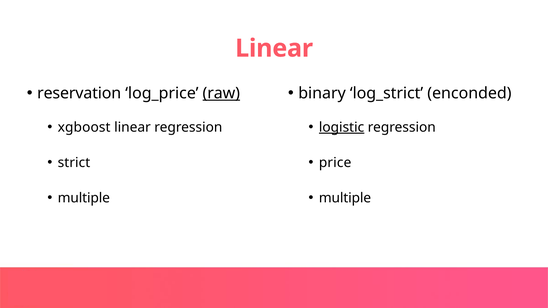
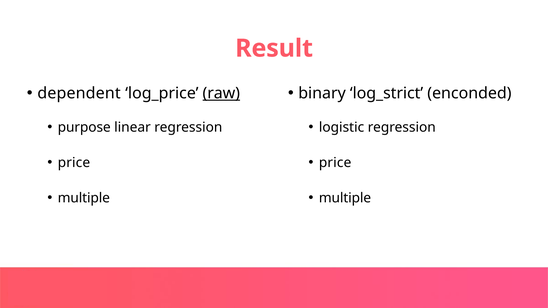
Linear: Linear -> Result (274, 48)
reservation: reservation -> dependent (79, 93)
xgboost: xgboost -> purpose (84, 127)
logistic underline: present -> none (342, 127)
strict: strict -> price (74, 163)
